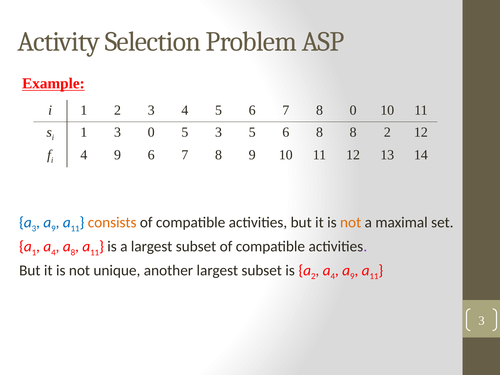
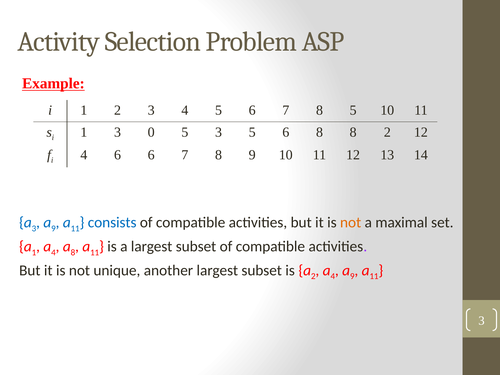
8 0: 0 -> 5 (353, 110)
4 9: 9 -> 6 (118, 155)
consists colour: orange -> blue (112, 223)
